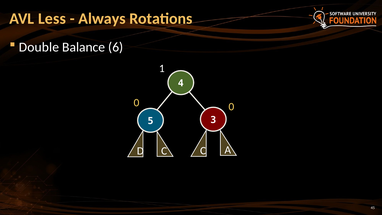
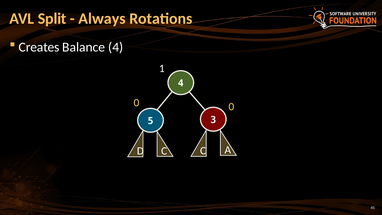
Less: Less -> Split (52, 19)
Double: Double -> Creates (39, 47)
Balance 6: 6 -> 4 (116, 47)
